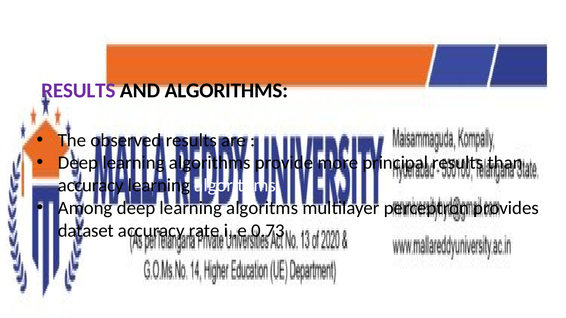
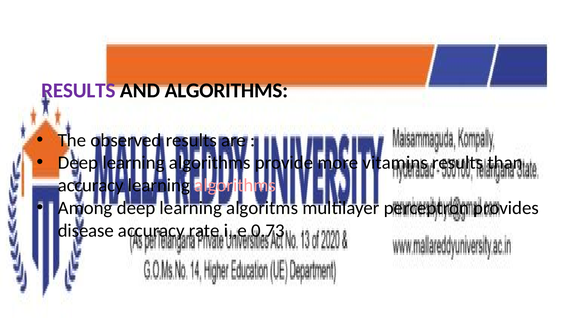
principal: principal -> vitamins (395, 163)
algorithms colour: white -> pink (235, 186)
dataset: dataset -> disease (86, 231)
